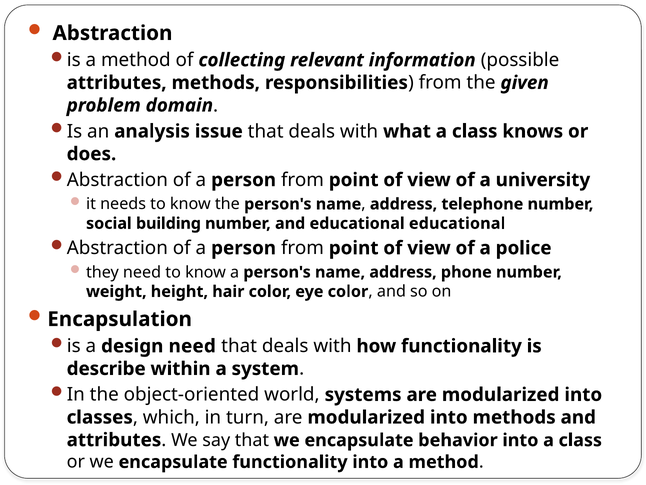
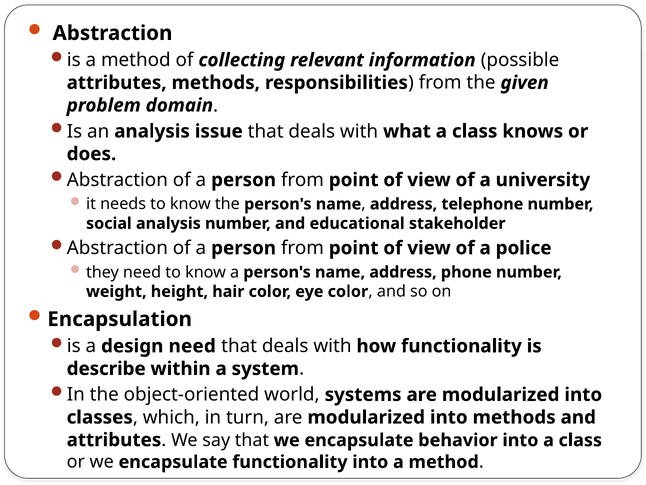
social building: building -> analysis (168, 223)
educational educational: educational -> stakeholder (457, 223)
